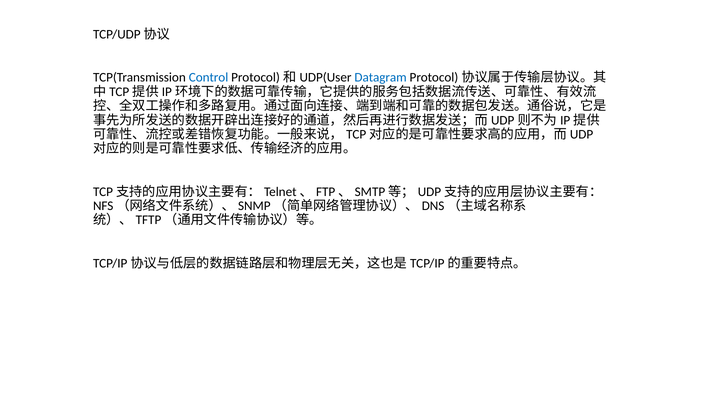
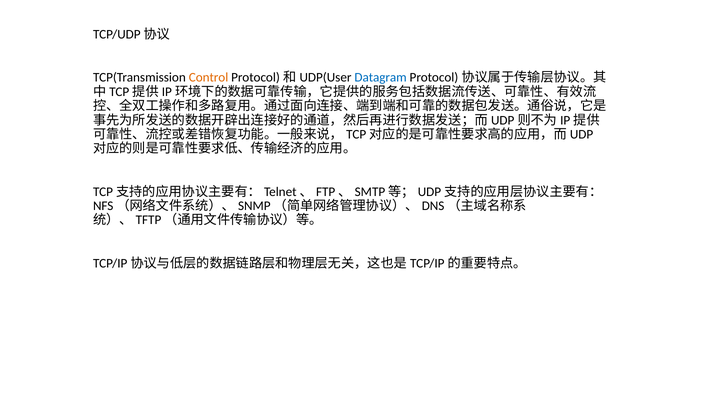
Control colour: blue -> orange (209, 77)
